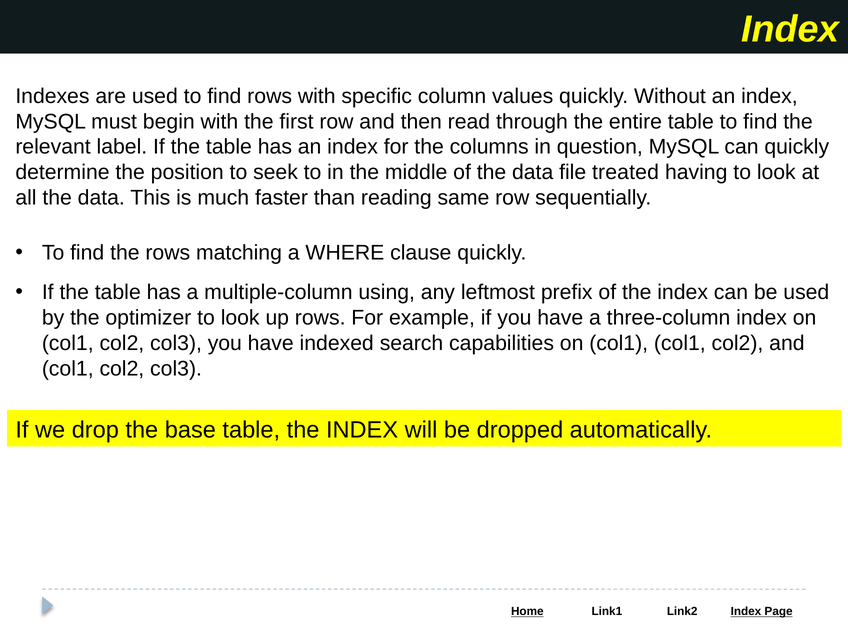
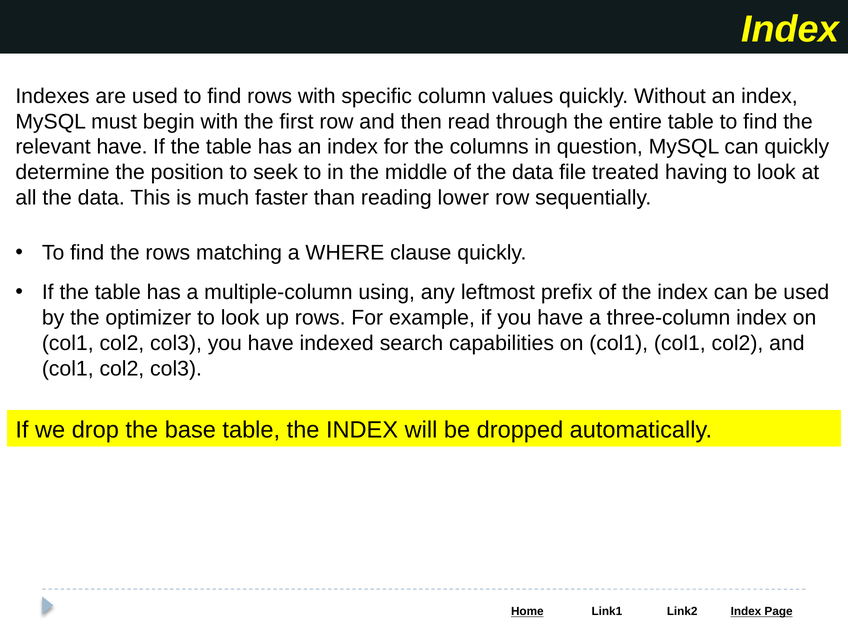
relevant label: label -> have (122, 147)
same: same -> lower (463, 198)
